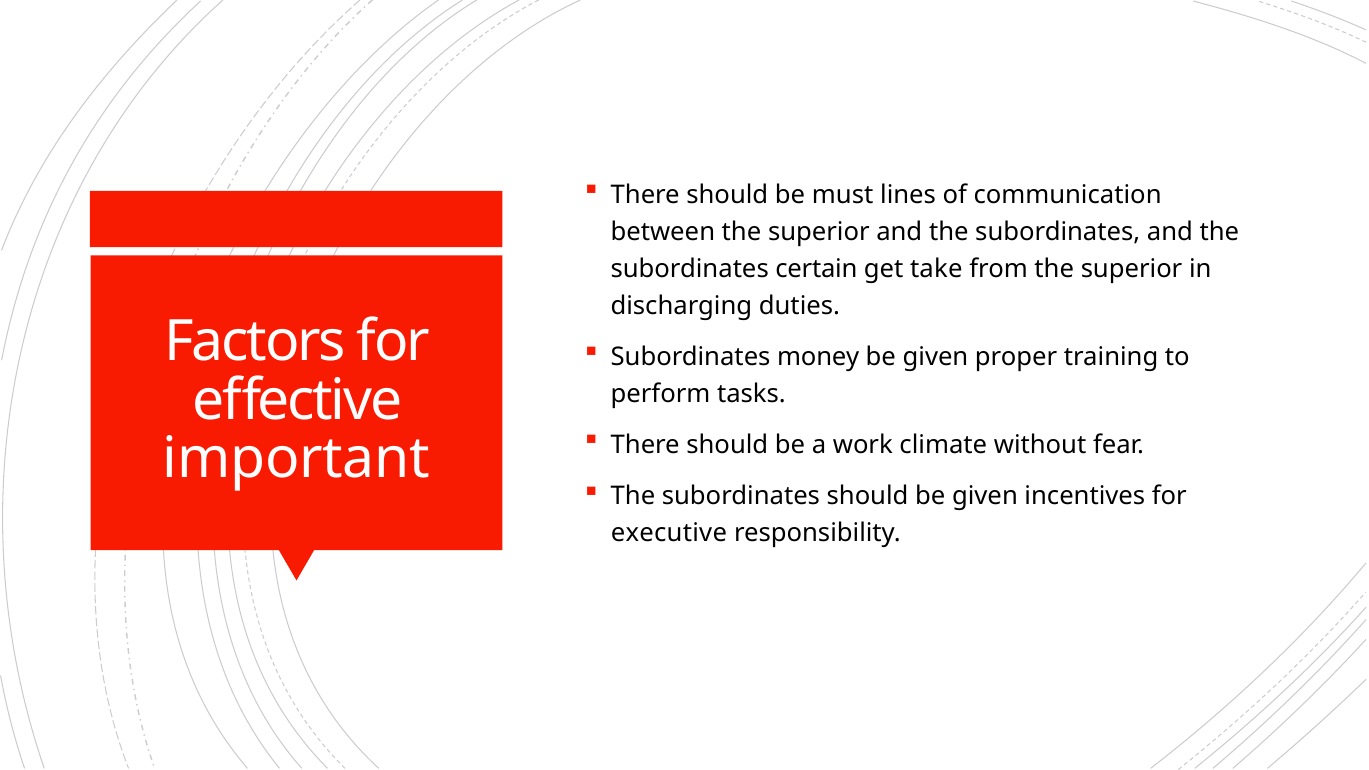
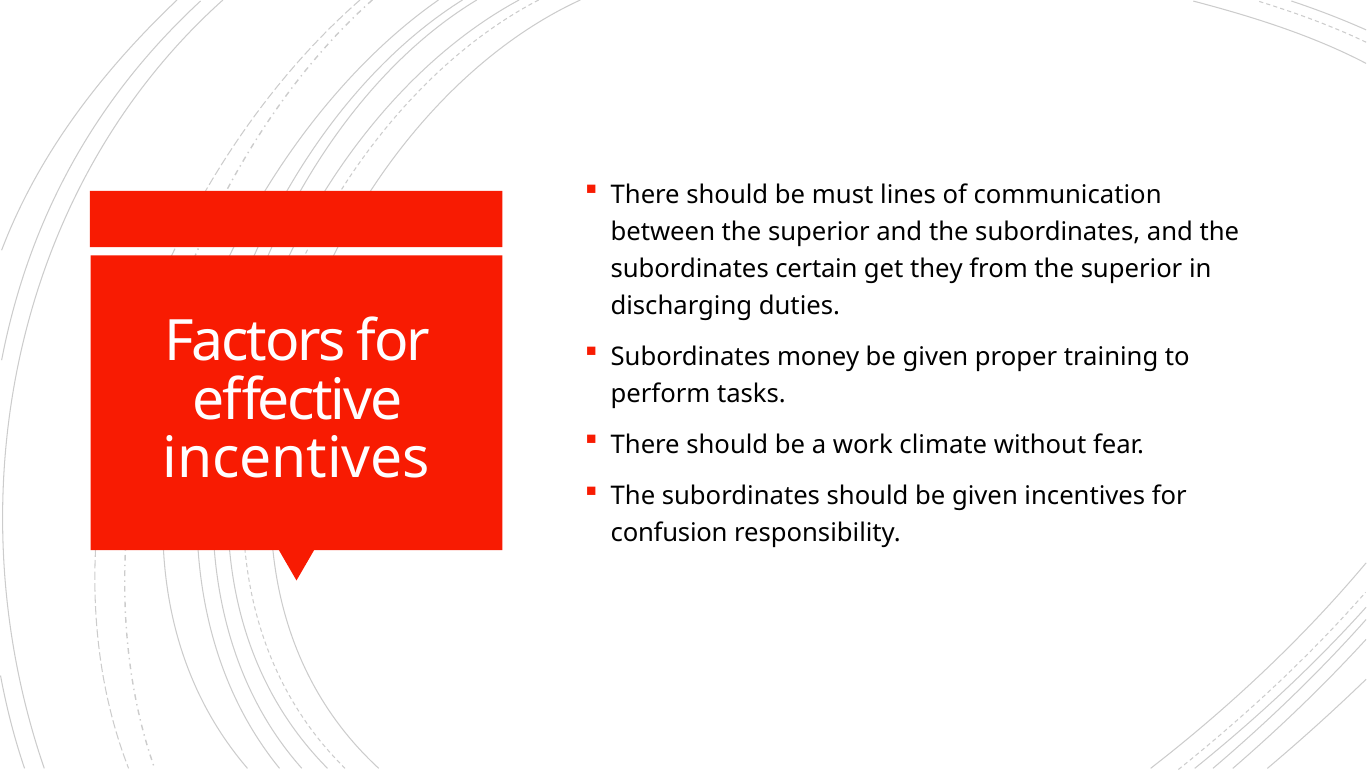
take: take -> they (936, 269)
important: important -> incentives (296, 459)
executive: executive -> confusion (669, 533)
